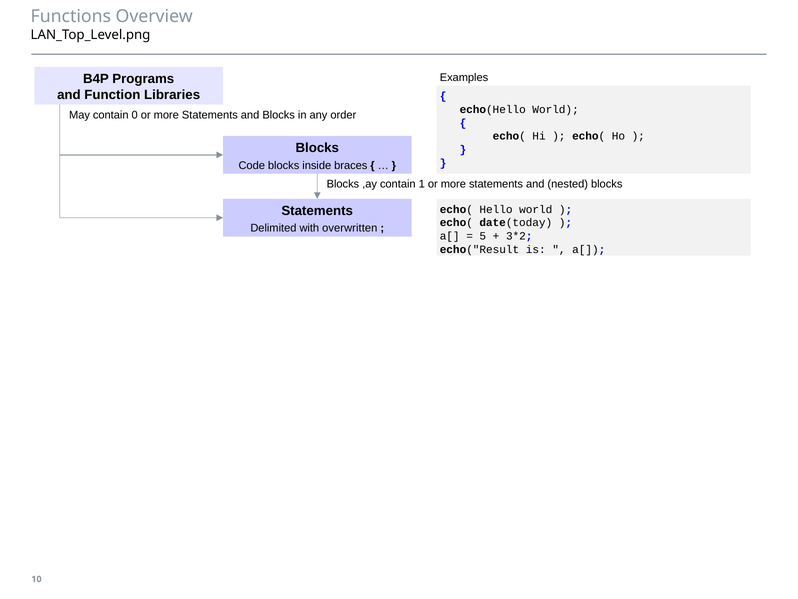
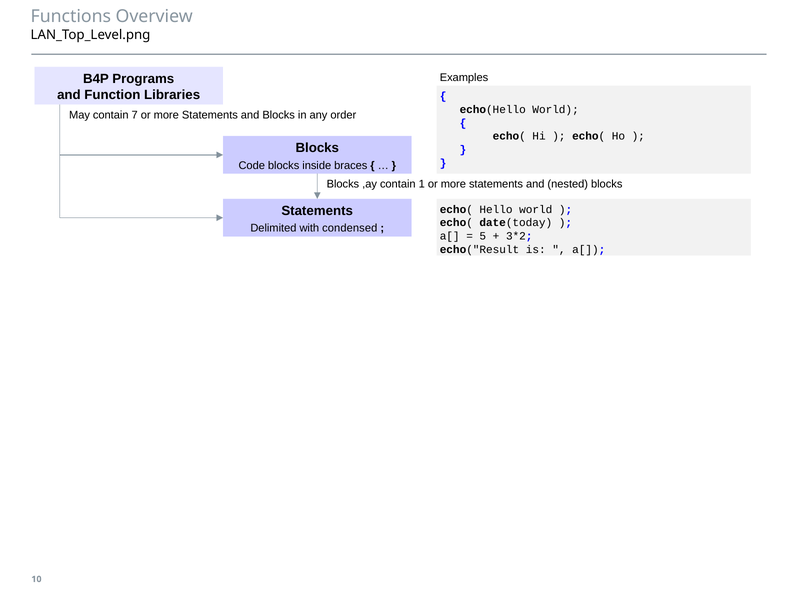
0: 0 -> 7 (135, 115)
overwritten: overwritten -> condensed (350, 228)
